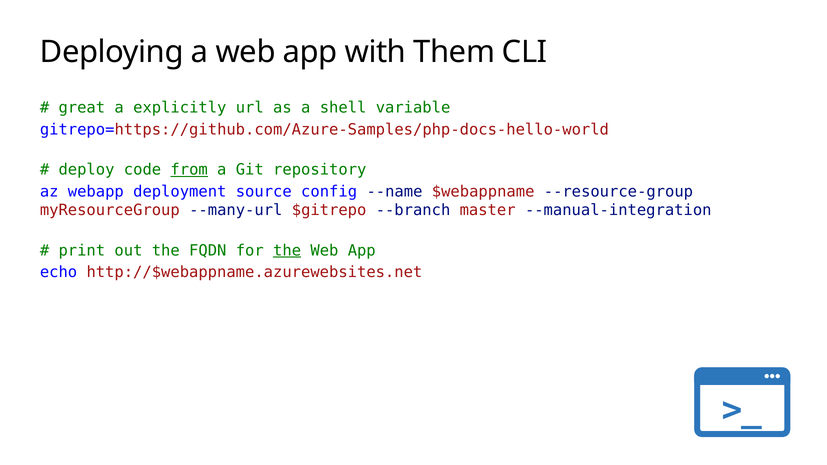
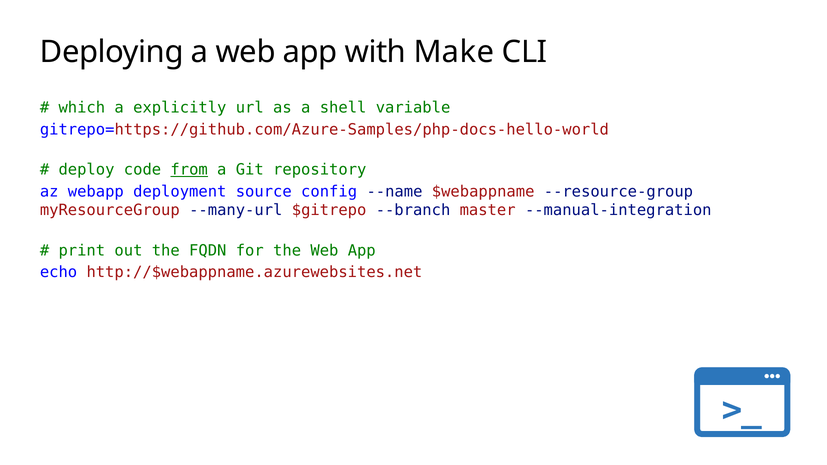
Them: Them -> Make (454, 52)
great: great -> which (82, 108)
the underline: present -> none (287, 251)
